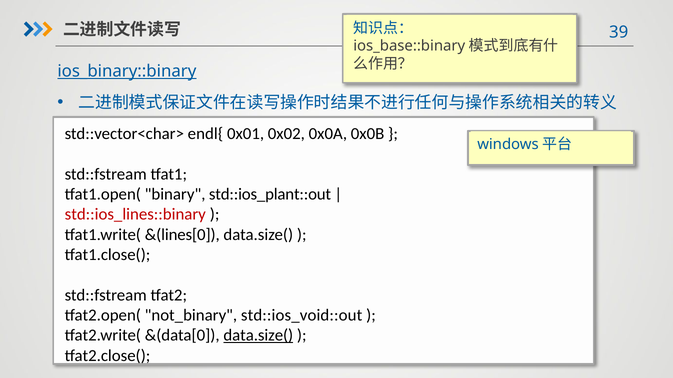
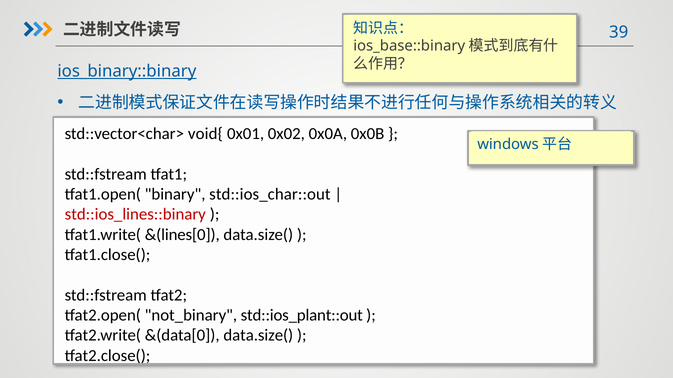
endl{: endl{ -> void{ (205, 134)
std::ios_plant::out: std::ios_plant::out -> std::ios_char::out (270, 195)
std::ios_void::out: std::ios_void::out -> std::ios_plant::out (302, 316)
data.size( underline: present -> none (258, 336)
